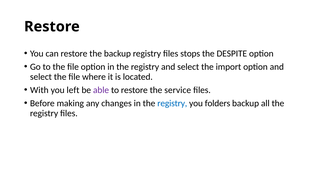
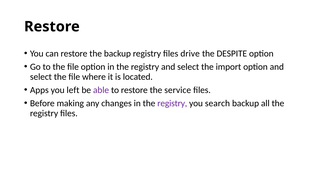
stops: stops -> drive (190, 53)
With: With -> Apps (39, 90)
registry colour: blue -> purple (172, 103)
folders: folders -> search (217, 103)
